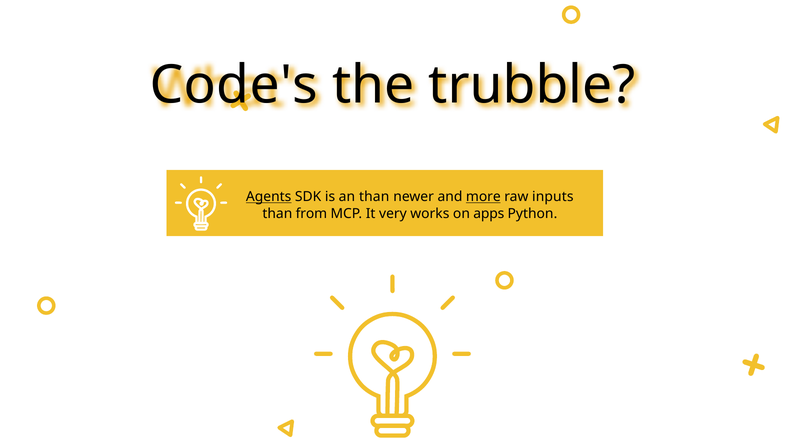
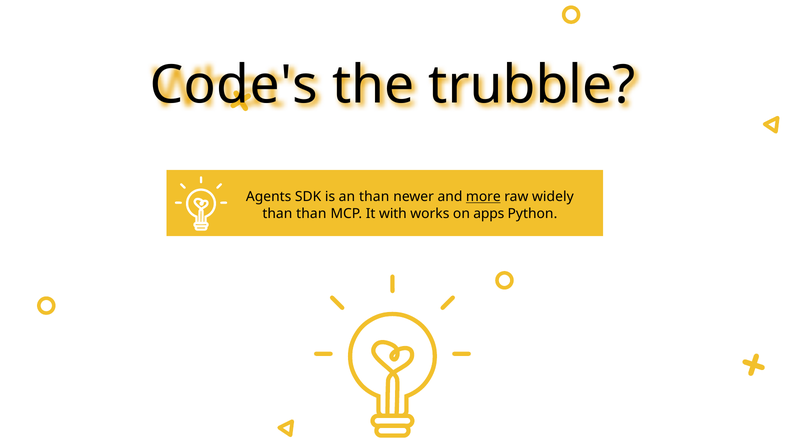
Agents underline: present -> none (269, 197)
inputs: inputs -> widely (553, 197)
than from: from -> than (311, 214)
very: very -> with (393, 214)
